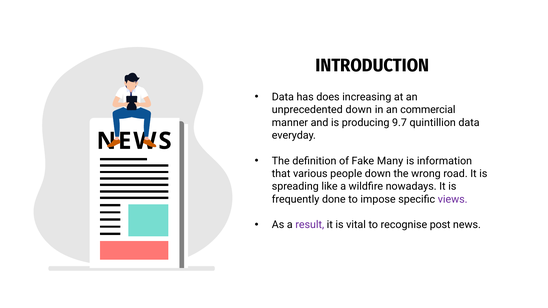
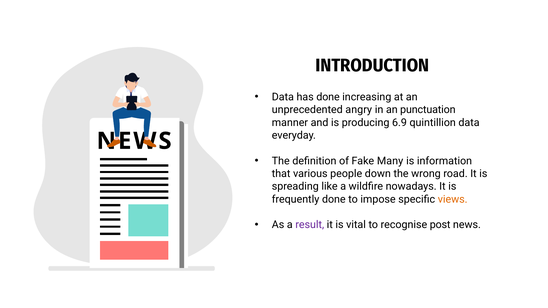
has does: does -> done (328, 97)
unprecedented down: down -> angry (359, 110)
commercial: commercial -> punctuation (428, 110)
9.7: 9.7 -> 6.9 (399, 123)
views colour: purple -> orange (453, 199)
